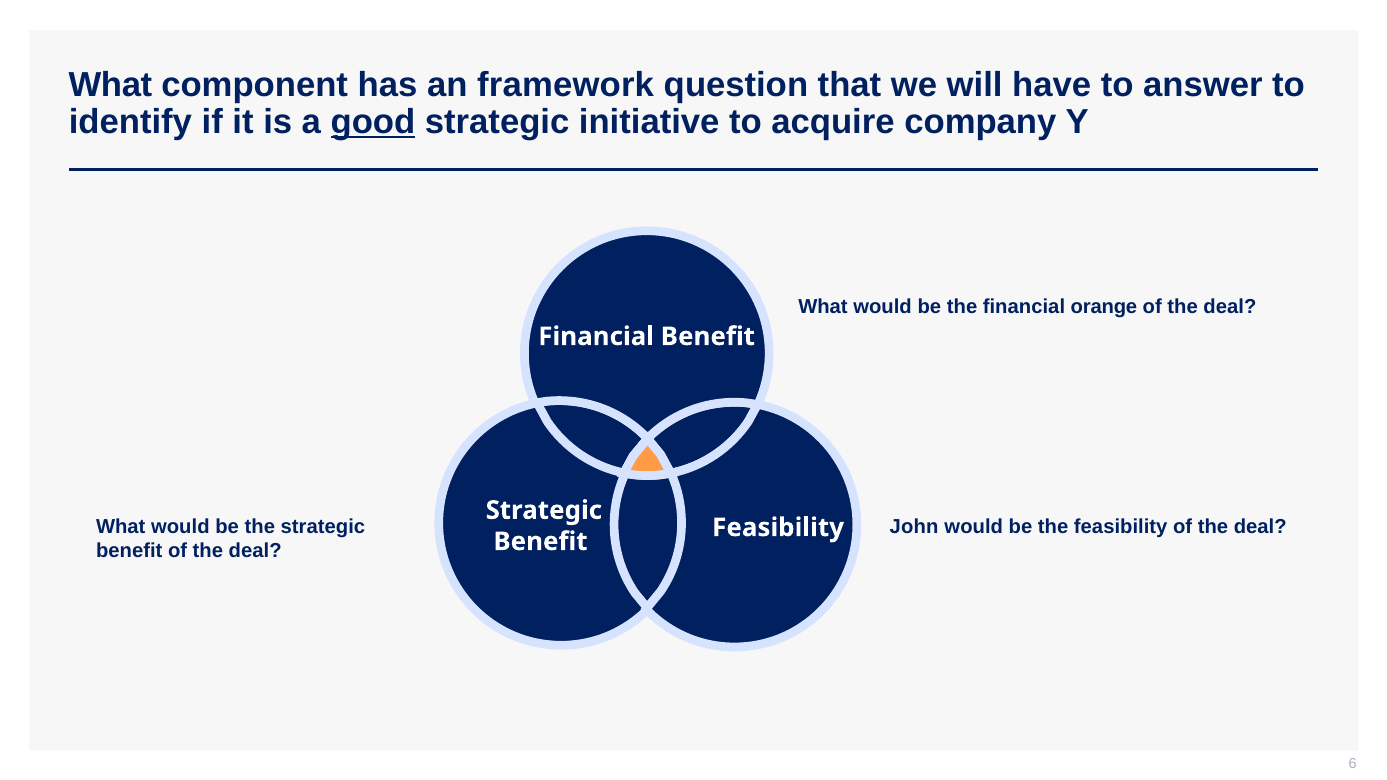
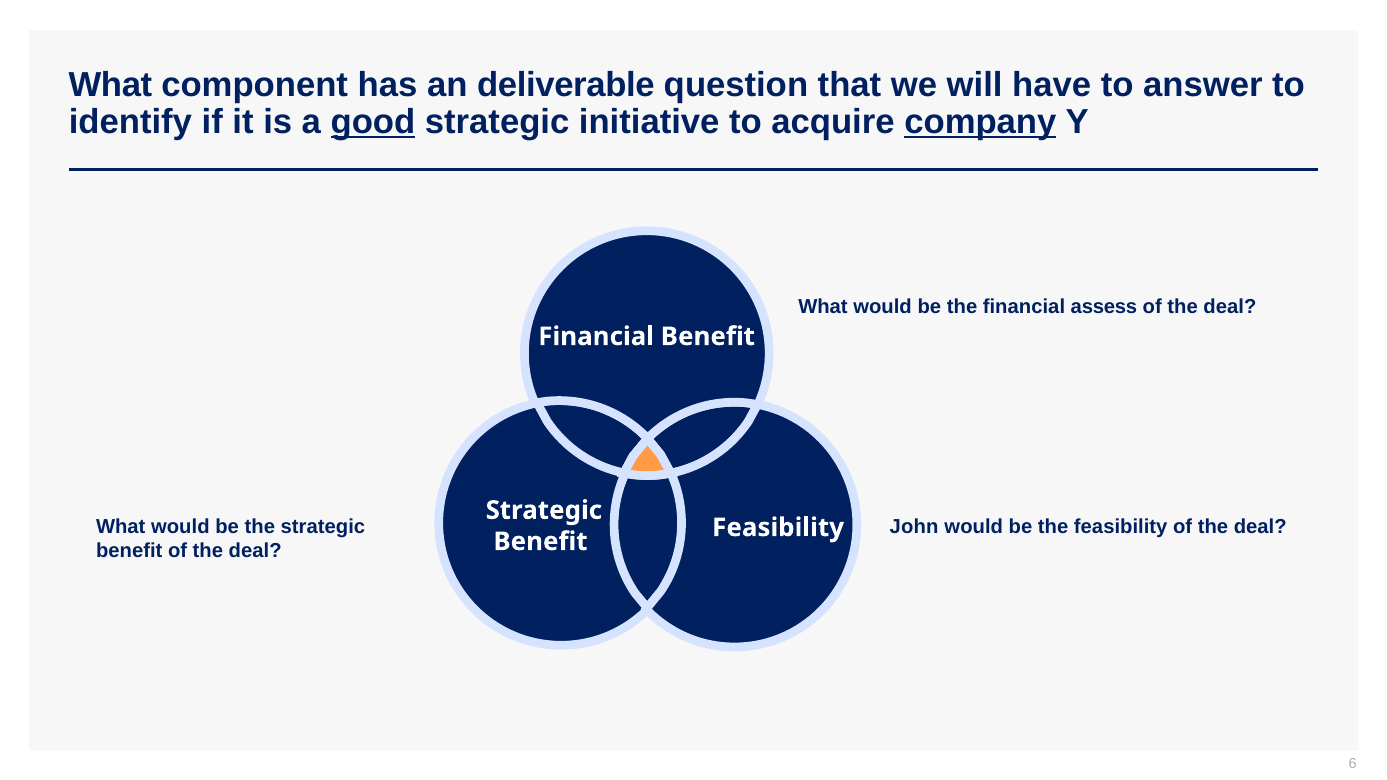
framework: framework -> deliverable (566, 85)
company underline: none -> present (980, 122)
orange: orange -> assess (1104, 307)
